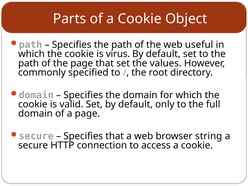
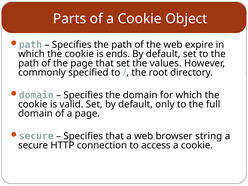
useful: useful -> expire (199, 45)
virus: virus -> ends (118, 54)
